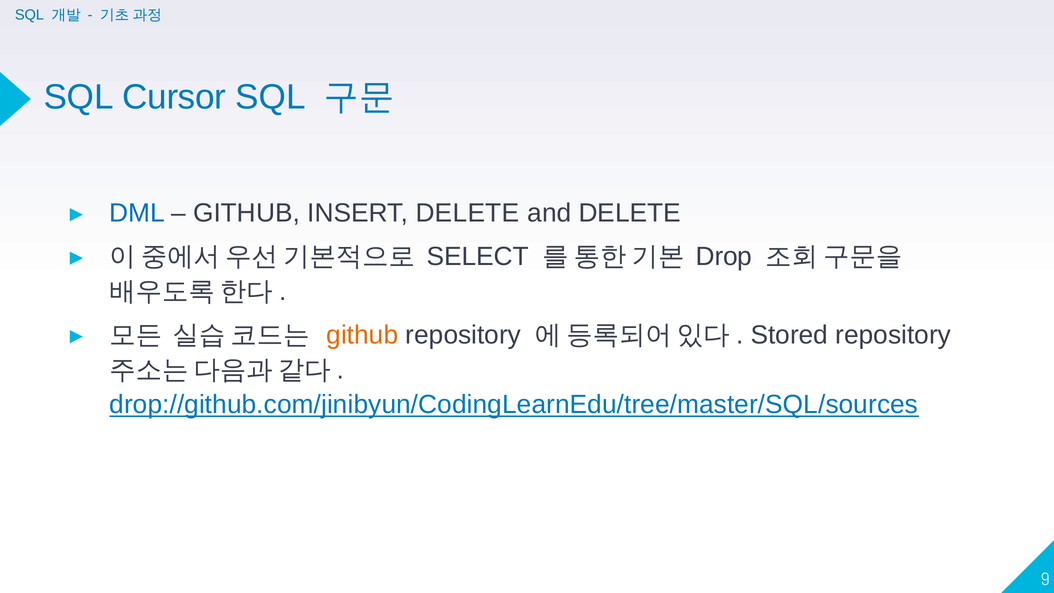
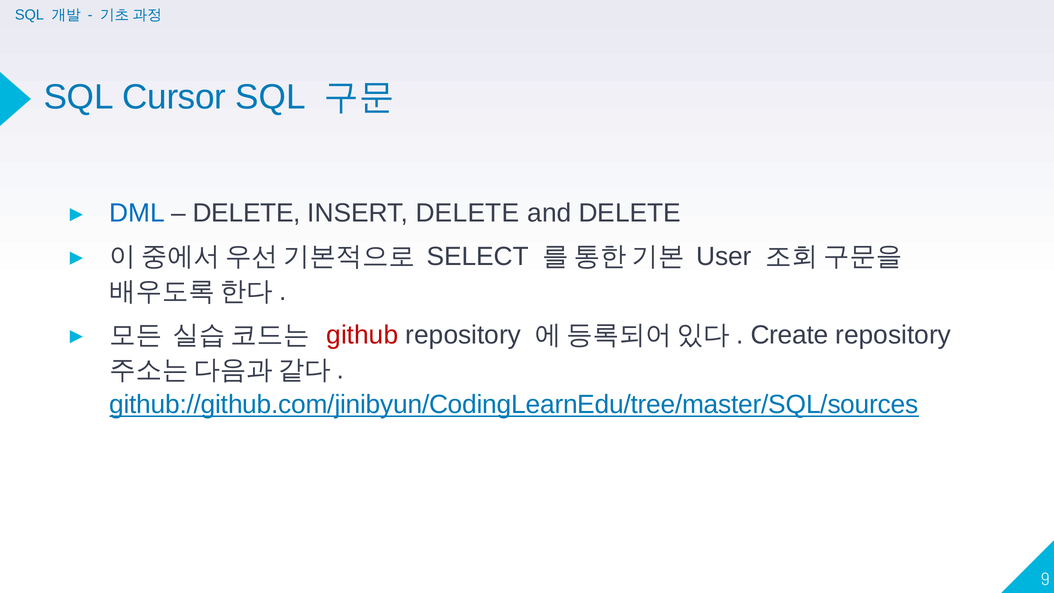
GITHUB: GITHUB -> DELETE (247, 213)
Drop: Drop -> User (724, 257)
github colour: orange -> red (362, 335)
Stored: Stored -> Create (789, 335)
drop://github.com/jinibyun/CodingLearnEdu/tree/master/SQL/sources: drop://github.com/jinibyun/CodingLearnEdu/tree/master/SQL/sources -> github://github.com/jinibyun/CodingLearnEdu/tree/master/SQL/sources (514, 405)
